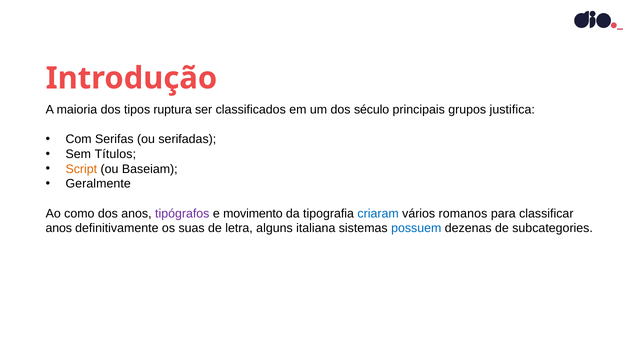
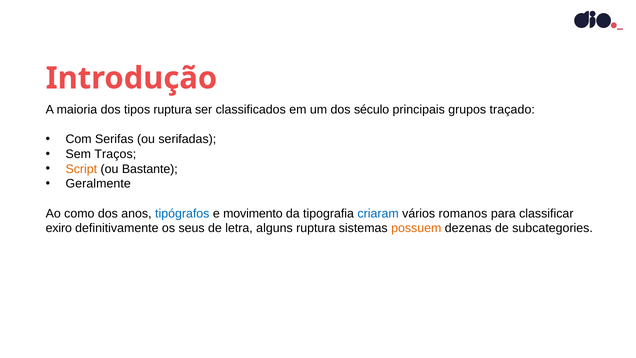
justifica: justifica -> traçado (512, 109)
Títulos: Títulos -> Traços (115, 154)
Baseiam: Baseiam -> Bastante (150, 169)
tipógrafos colour: purple -> blue (182, 213)
anos: anos -> exiro (59, 228)
suas: suas -> seus (192, 228)
alguns italiana: italiana -> ruptura (316, 228)
possuem colour: blue -> orange (416, 228)
